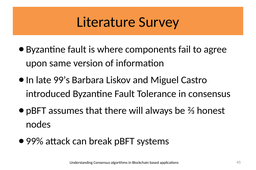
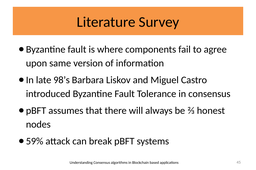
99’s: 99’s -> 98’s (62, 80)
99%: 99% -> 59% (35, 142)
